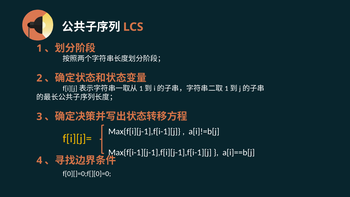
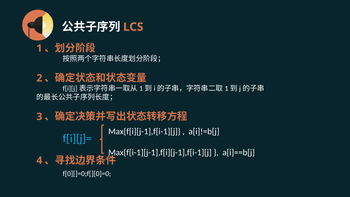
f[i][j]= colour: yellow -> light blue (77, 139)
